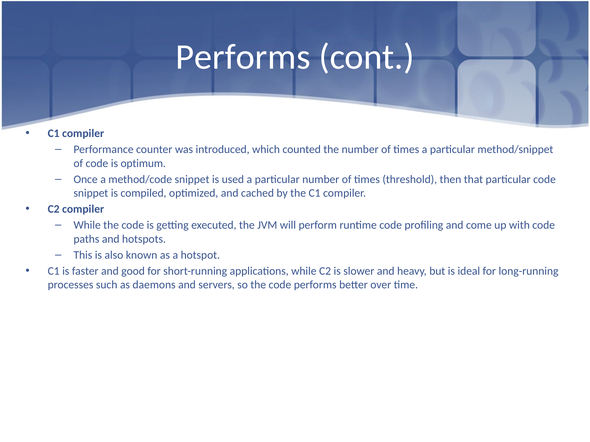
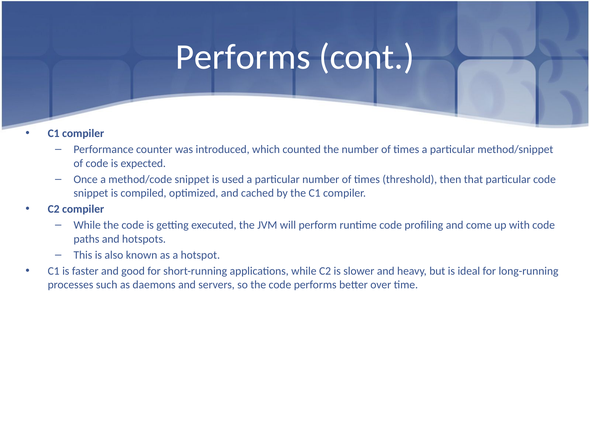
optimum: optimum -> expected (143, 163)
